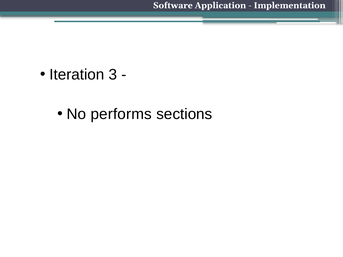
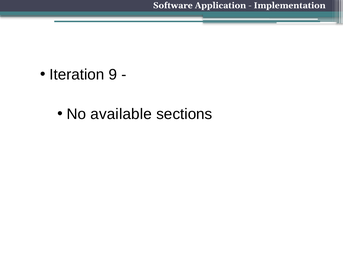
3: 3 -> 9 (113, 75)
performs: performs -> available (121, 114)
